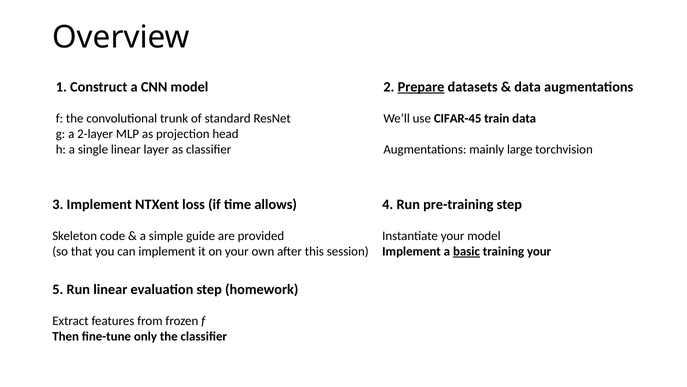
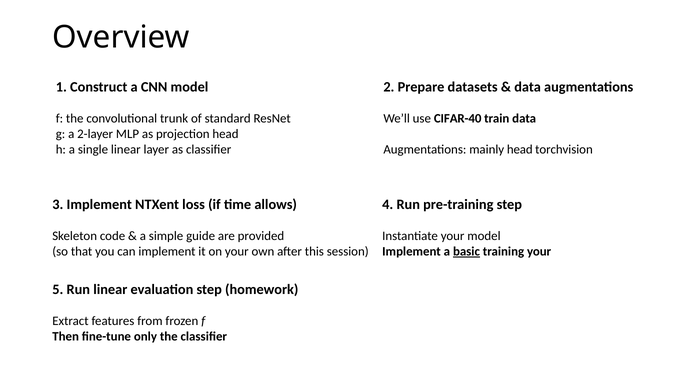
Prepare underline: present -> none (421, 87)
CIFAR-45: CIFAR-45 -> CIFAR-40 (458, 118)
mainly large: large -> head (520, 149)
